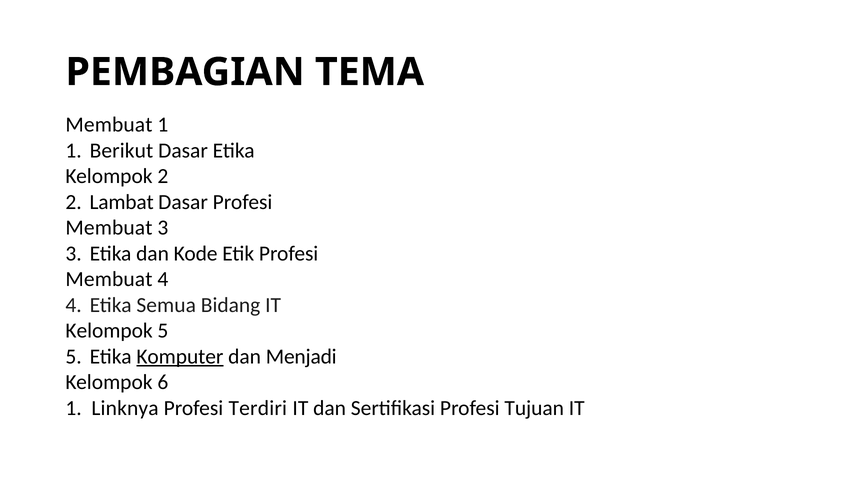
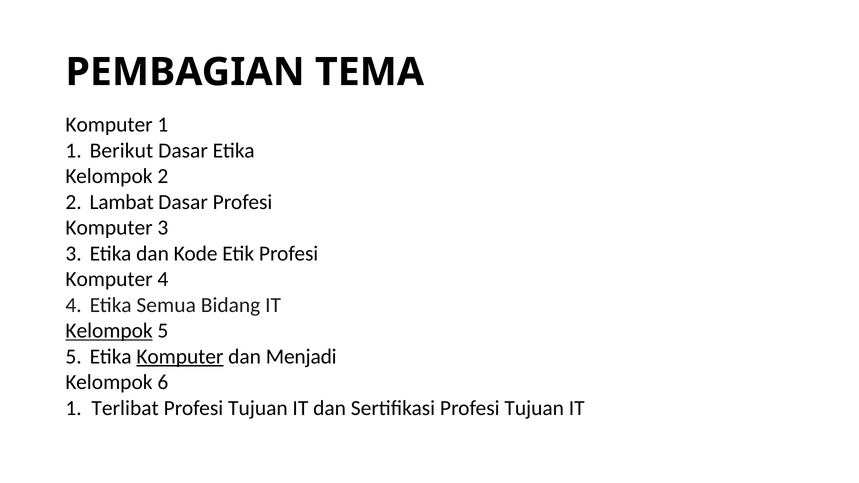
Membuat: Membuat -> Komputer (109, 125)
Membuat: Membuat -> Komputer (109, 228)
Membuat: Membuat -> Komputer (109, 279)
Kelompok underline: none -> present (109, 331)
Linknya: Linknya -> Terlibat (125, 408)
Terdiri: Terdiri -> Tujuan (258, 408)
